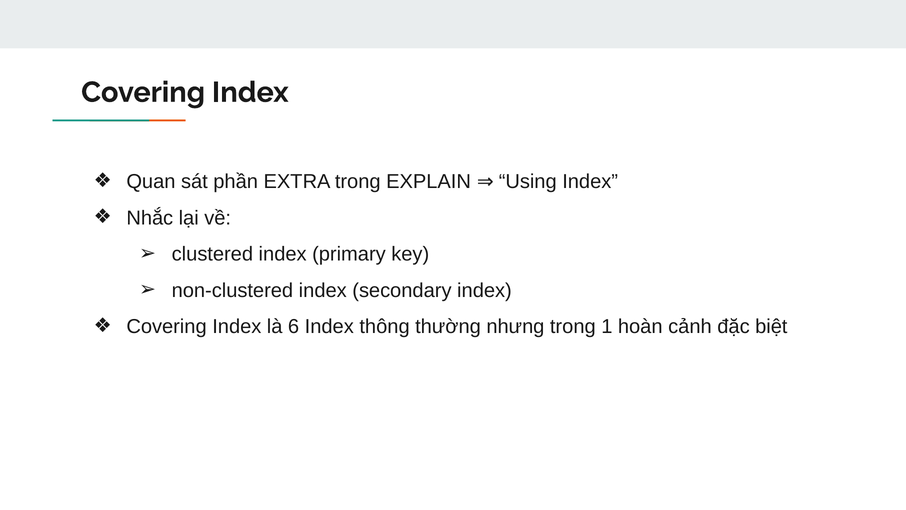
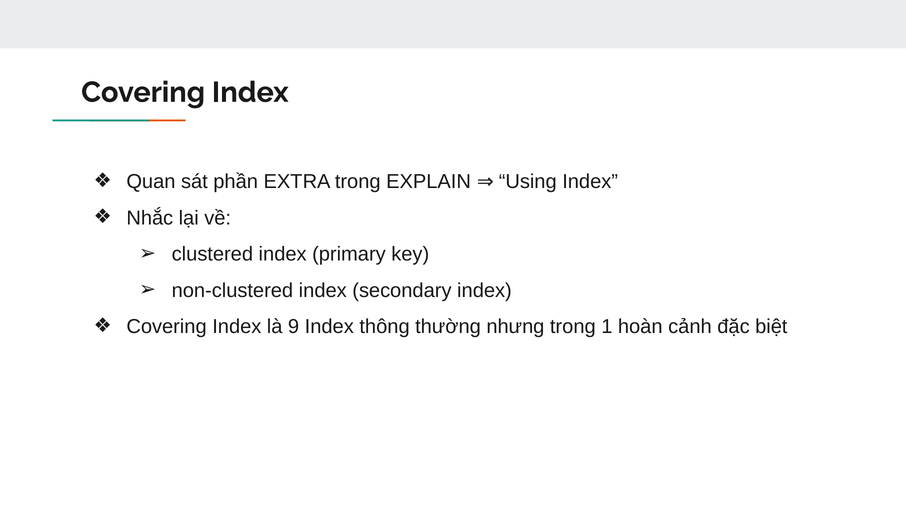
6: 6 -> 9 (294, 326)
